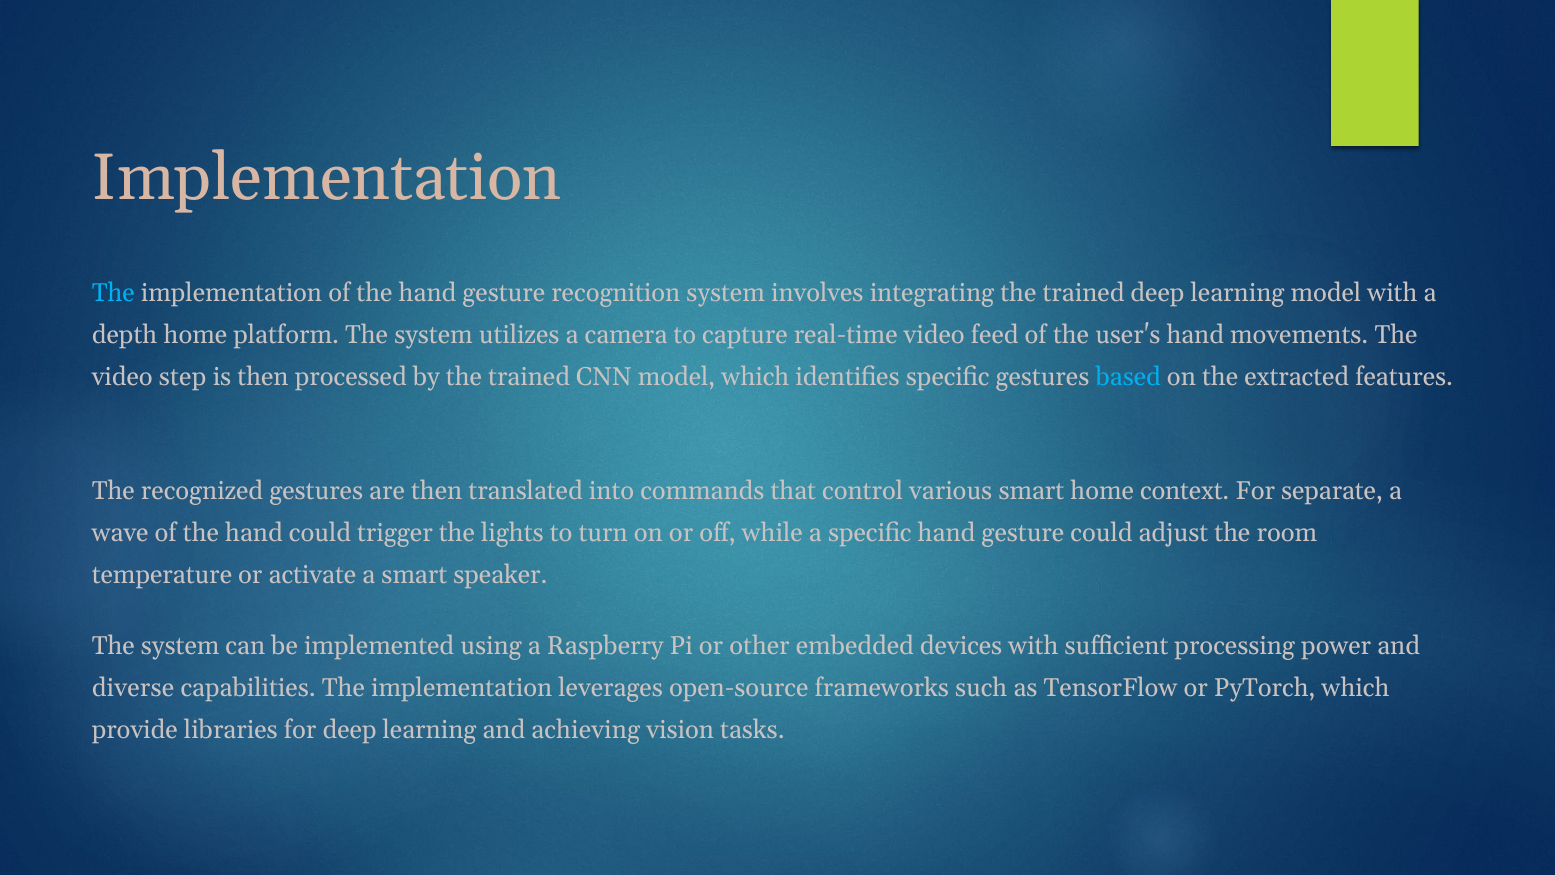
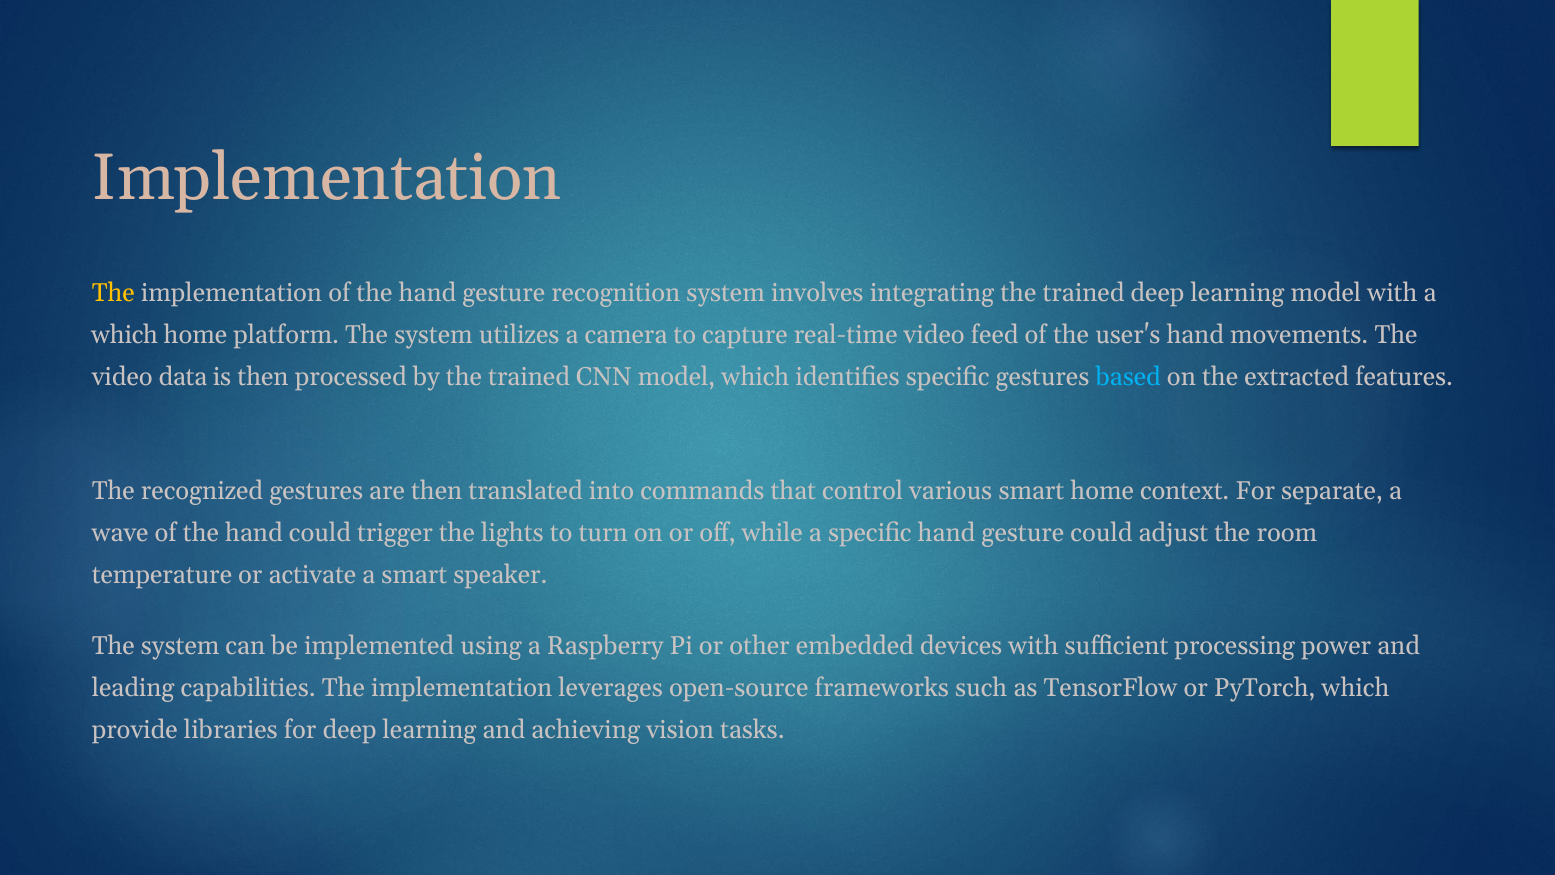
The colour: light blue -> yellow (113, 293)
depth: depth -> which (125, 335)
step: step -> data (183, 377)
diverse: diverse -> leading (133, 688)
